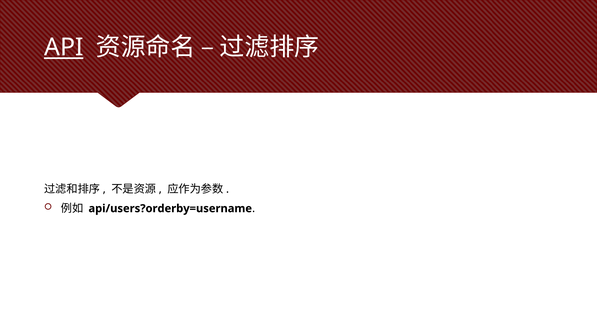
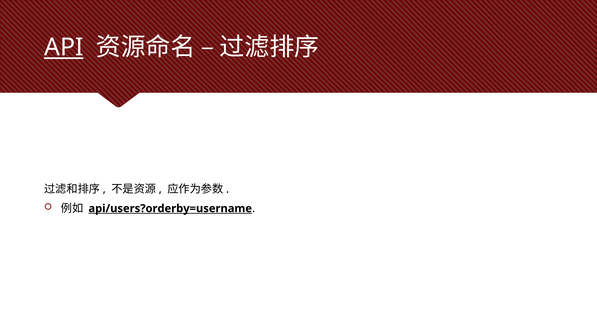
api/users?orderby=username underline: none -> present (170, 208)
